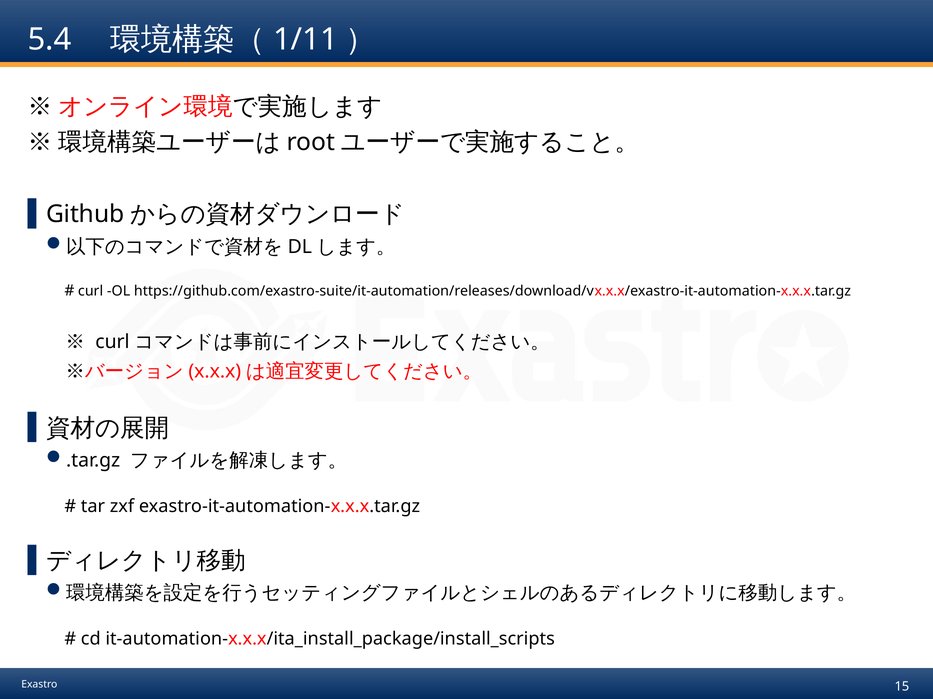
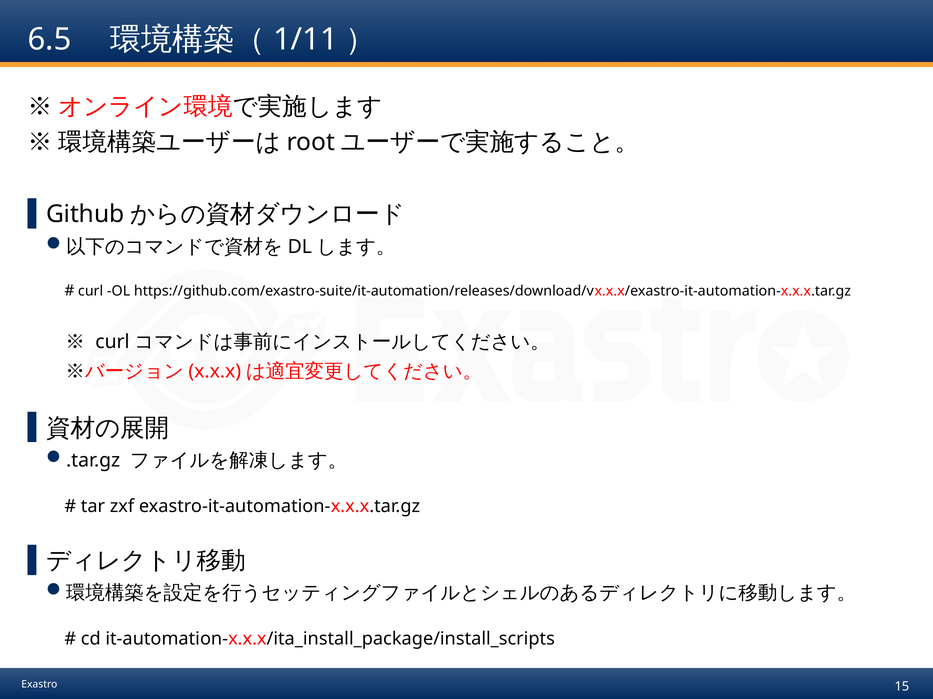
5.4: 5.4 -> 6.5 (50, 40)
